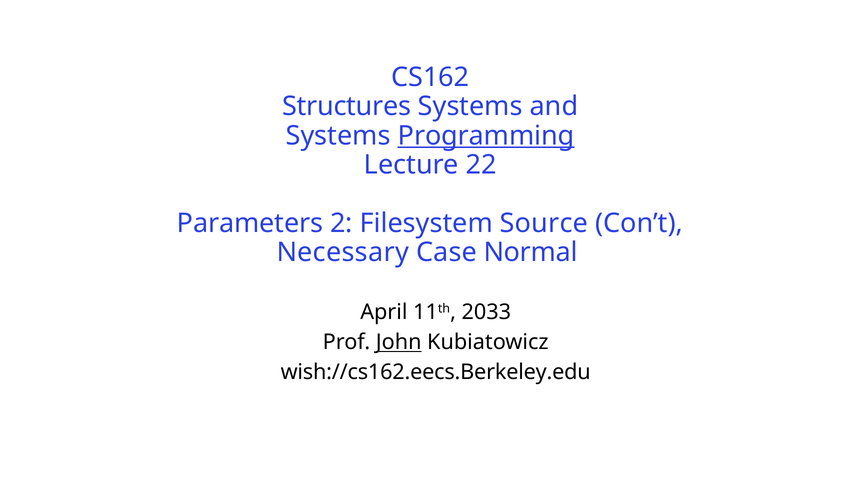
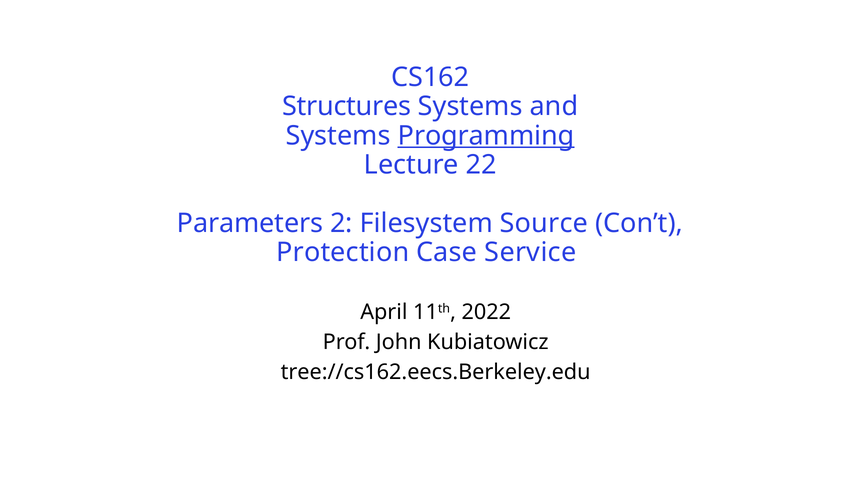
Necessary: Necessary -> Protection (343, 253)
Normal: Normal -> Service (530, 253)
2033: 2033 -> 2022 (486, 312)
John underline: present -> none (399, 342)
wish://cs162.eecs.Berkeley.edu: wish://cs162.eecs.Berkeley.edu -> tree://cs162.eecs.Berkeley.edu (436, 372)
